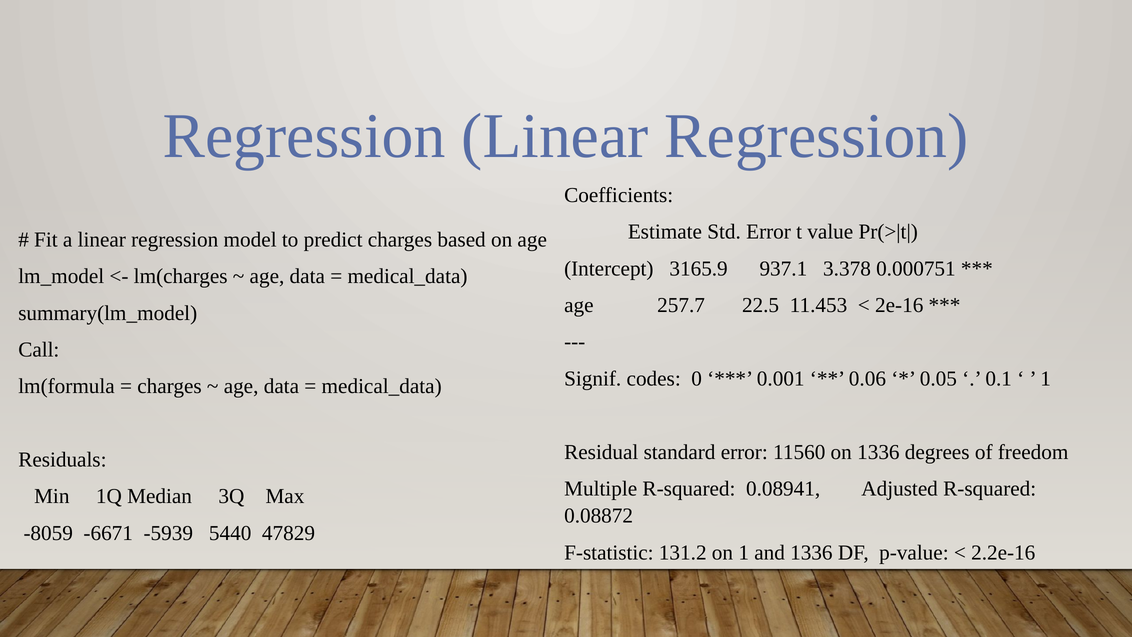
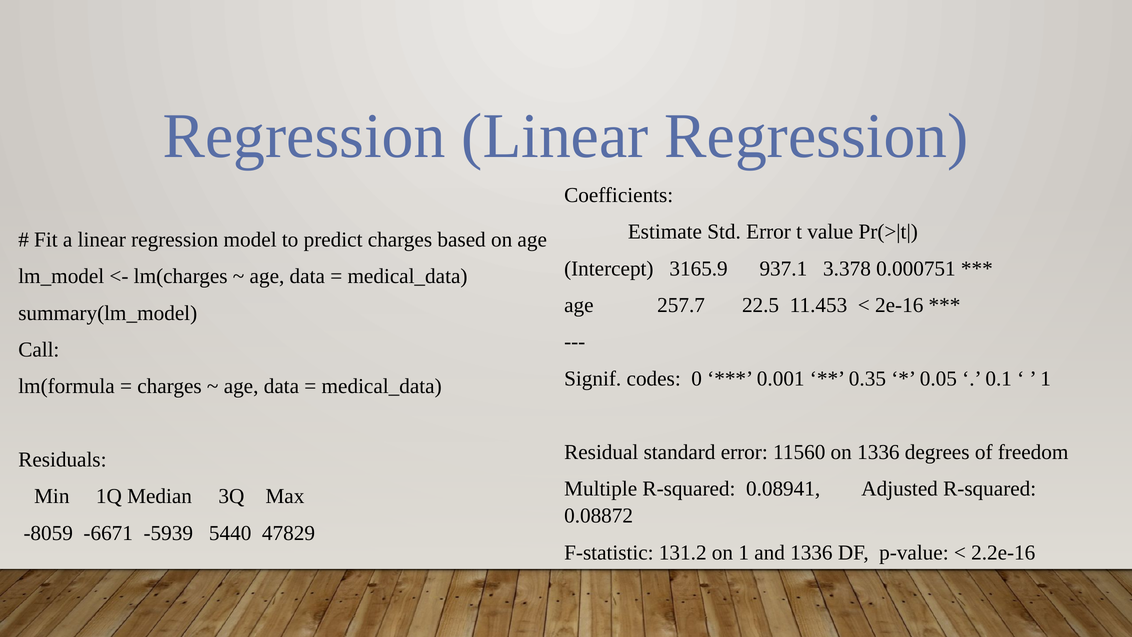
0.06: 0.06 -> 0.35 (867, 378)
